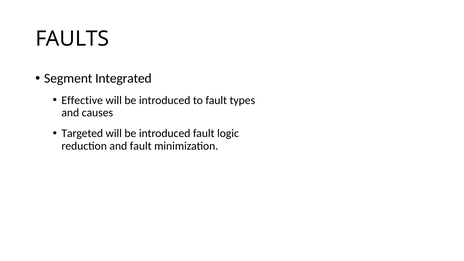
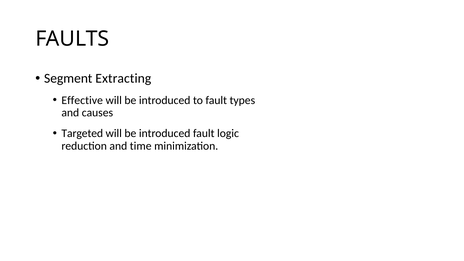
Integrated: Integrated -> Extracting (123, 78)
and fault: fault -> time (141, 146)
